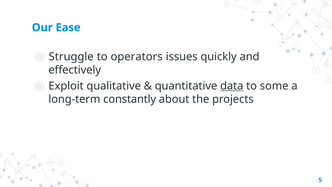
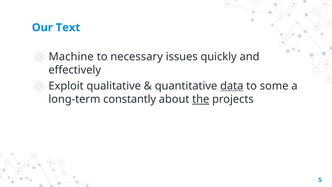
Ease: Ease -> Text (68, 28)
Struggle: Struggle -> Machine (71, 57)
operators: operators -> necessary (137, 57)
the underline: none -> present (201, 99)
